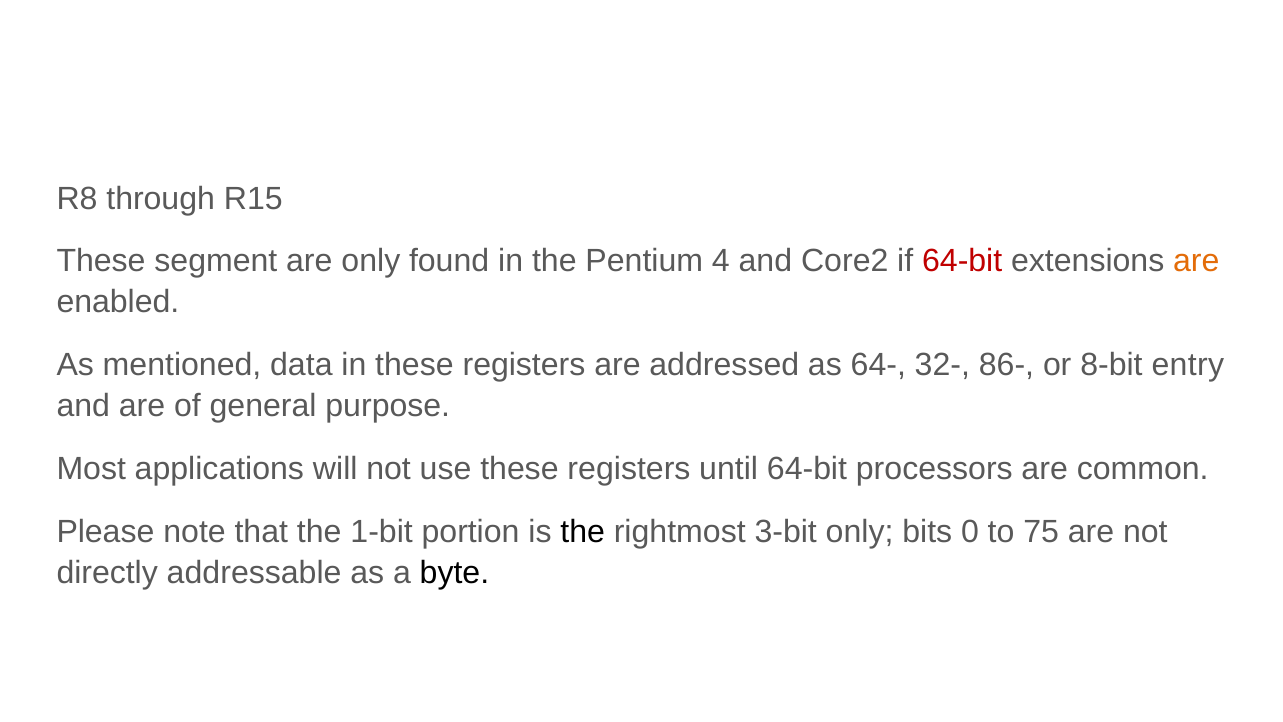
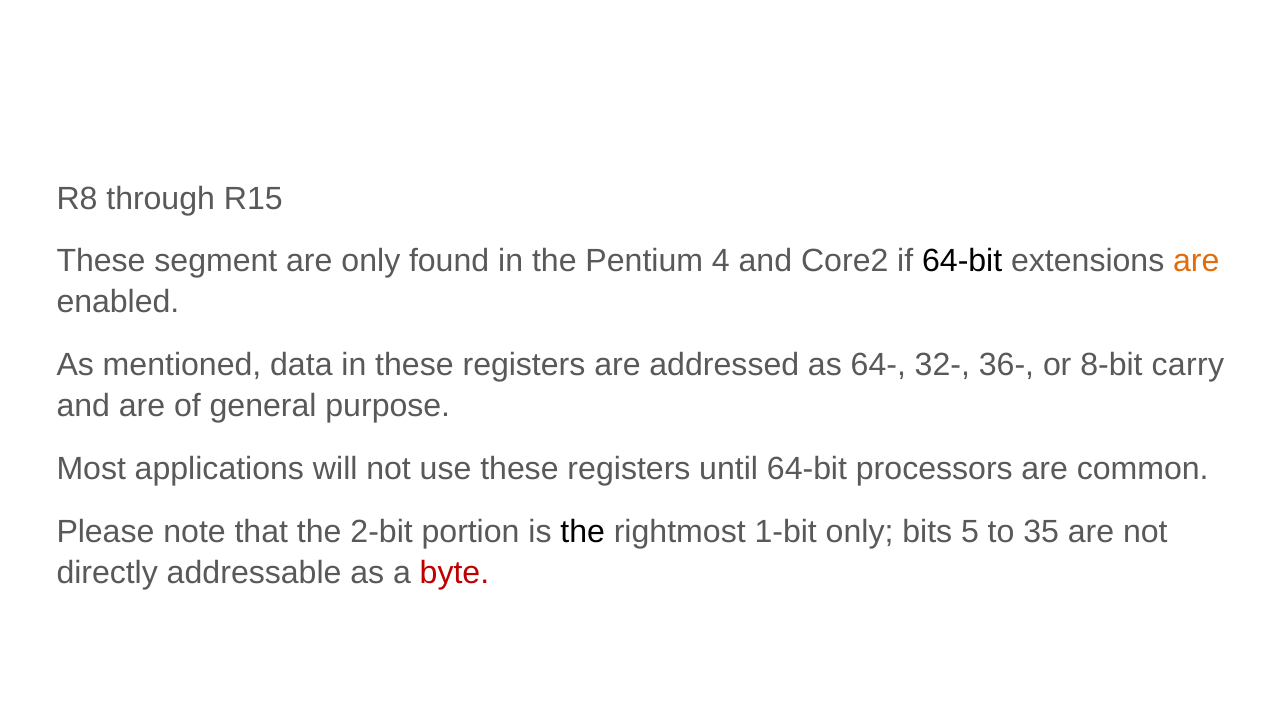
64-bit colour: red -> black (962, 261)
86-: 86- -> 36- (1006, 365)
entry: entry -> carry (1188, 365)
1-bit: 1-bit -> 2-bit (382, 531)
3-bit: 3-bit -> 1-bit (786, 531)
0: 0 -> 5 (970, 531)
75: 75 -> 35 (1041, 531)
byte colour: black -> red (454, 573)
